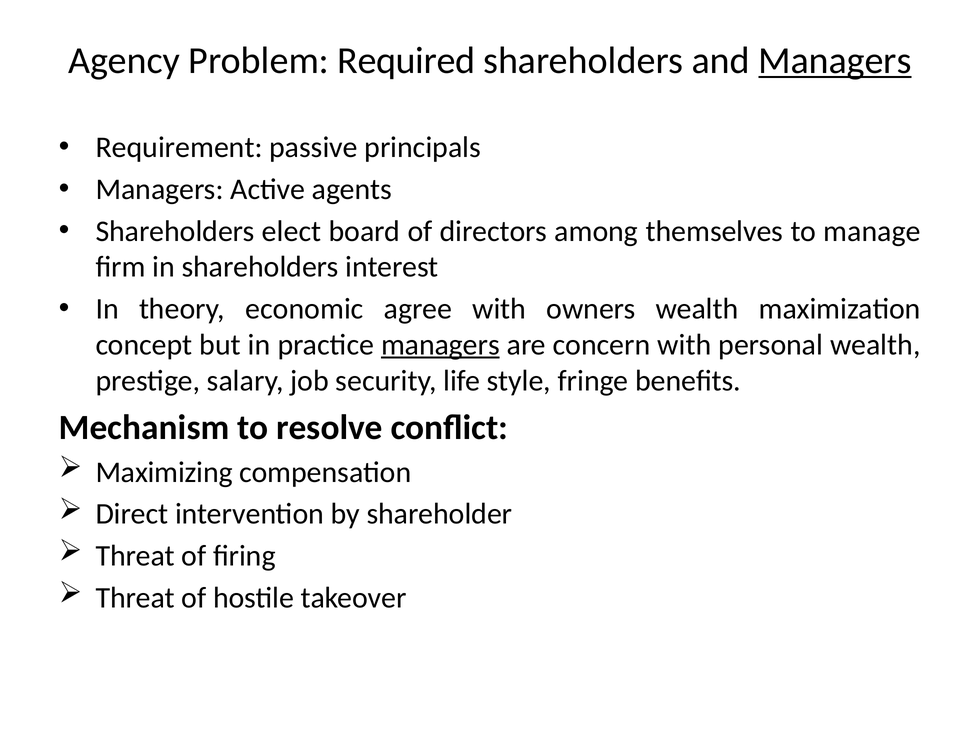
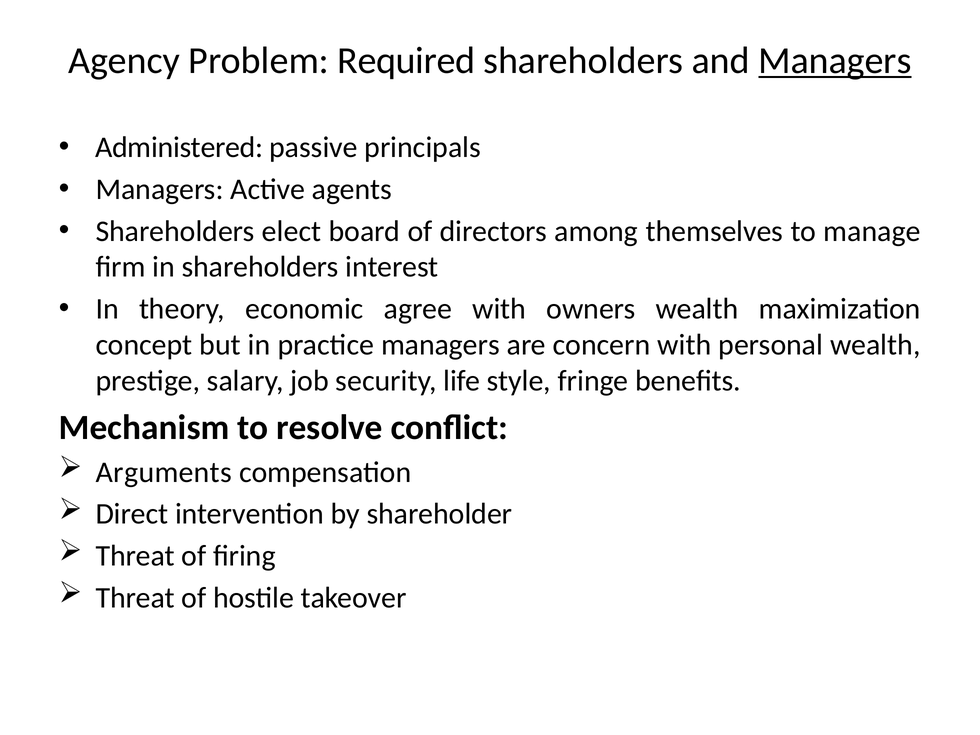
Requirement: Requirement -> Administered (179, 147)
managers underline: present -> none (440, 345)
Maximizing: Maximizing -> Arguments (164, 472)
